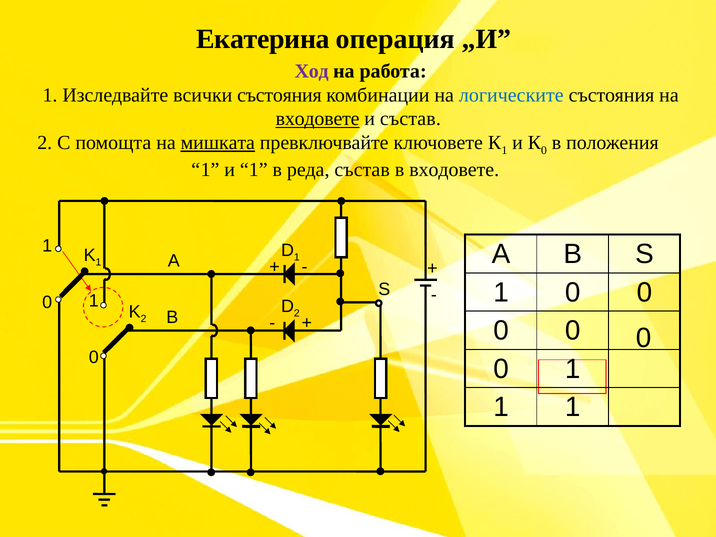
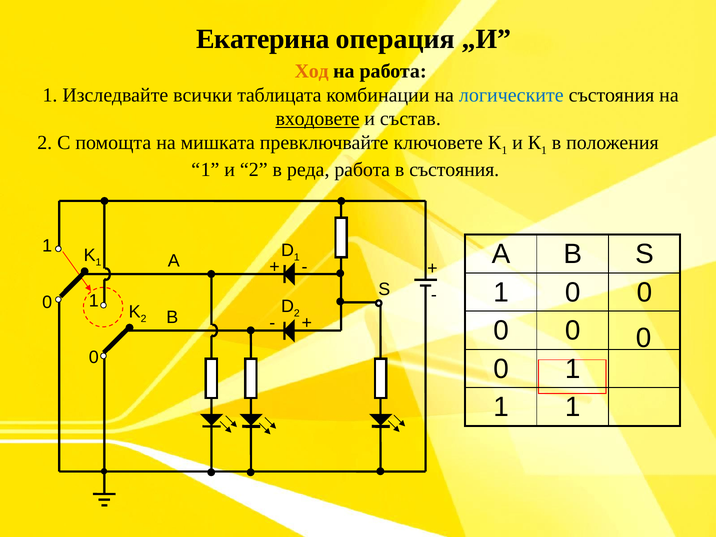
Ход colour: purple -> orange (312, 71)
всички състояния: състояния -> таблицата (279, 95)
мишката underline: present -> none (218, 143)
0: 0 -> 1 (544, 150)
и 1: 1 -> 2 (254, 170)
реда състав: състав -> работа (362, 170)
в входовете: входовете -> състояния (454, 170)
